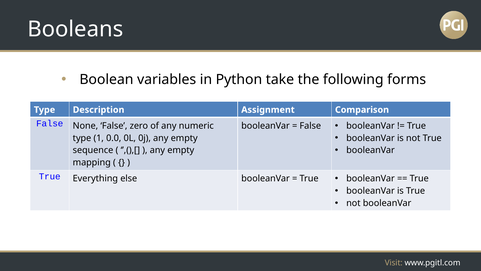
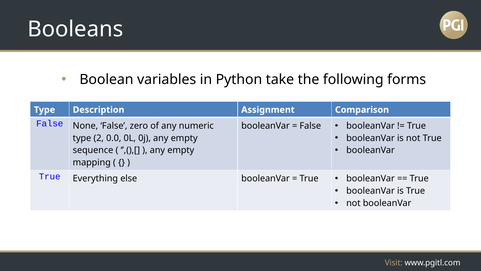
1: 1 -> 2 (99, 138)
